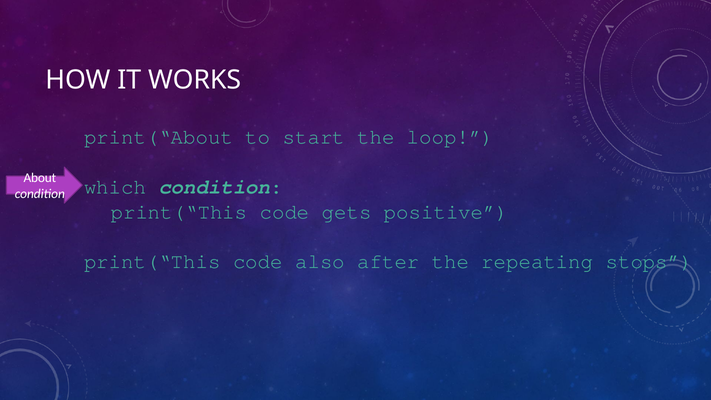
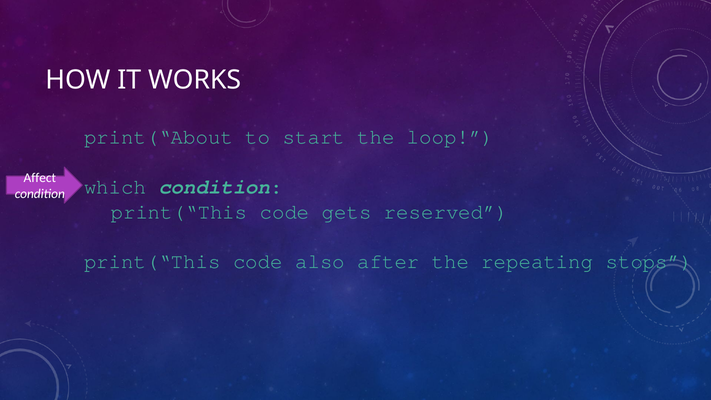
About: About -> Affect (40, 178)
positive: positive -> reserved (446, 212)
